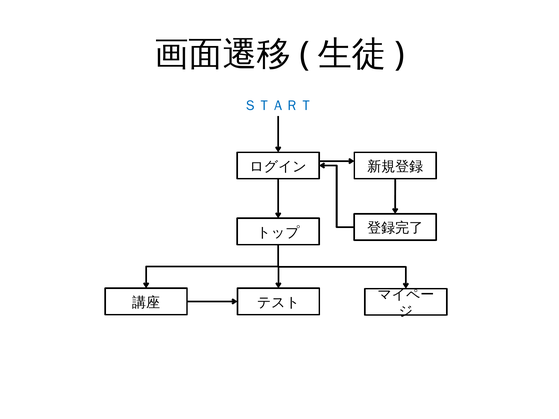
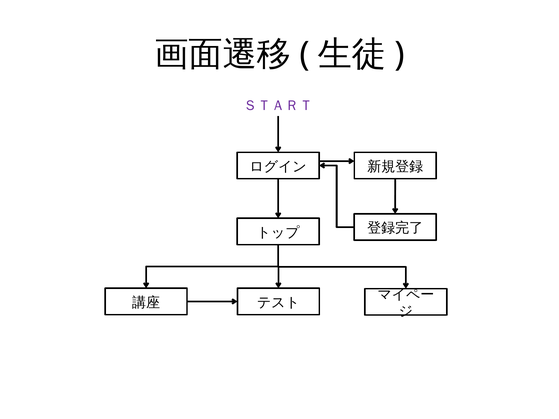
ＳＴＡＲＴ colour: blue -> purple (278, 106)
